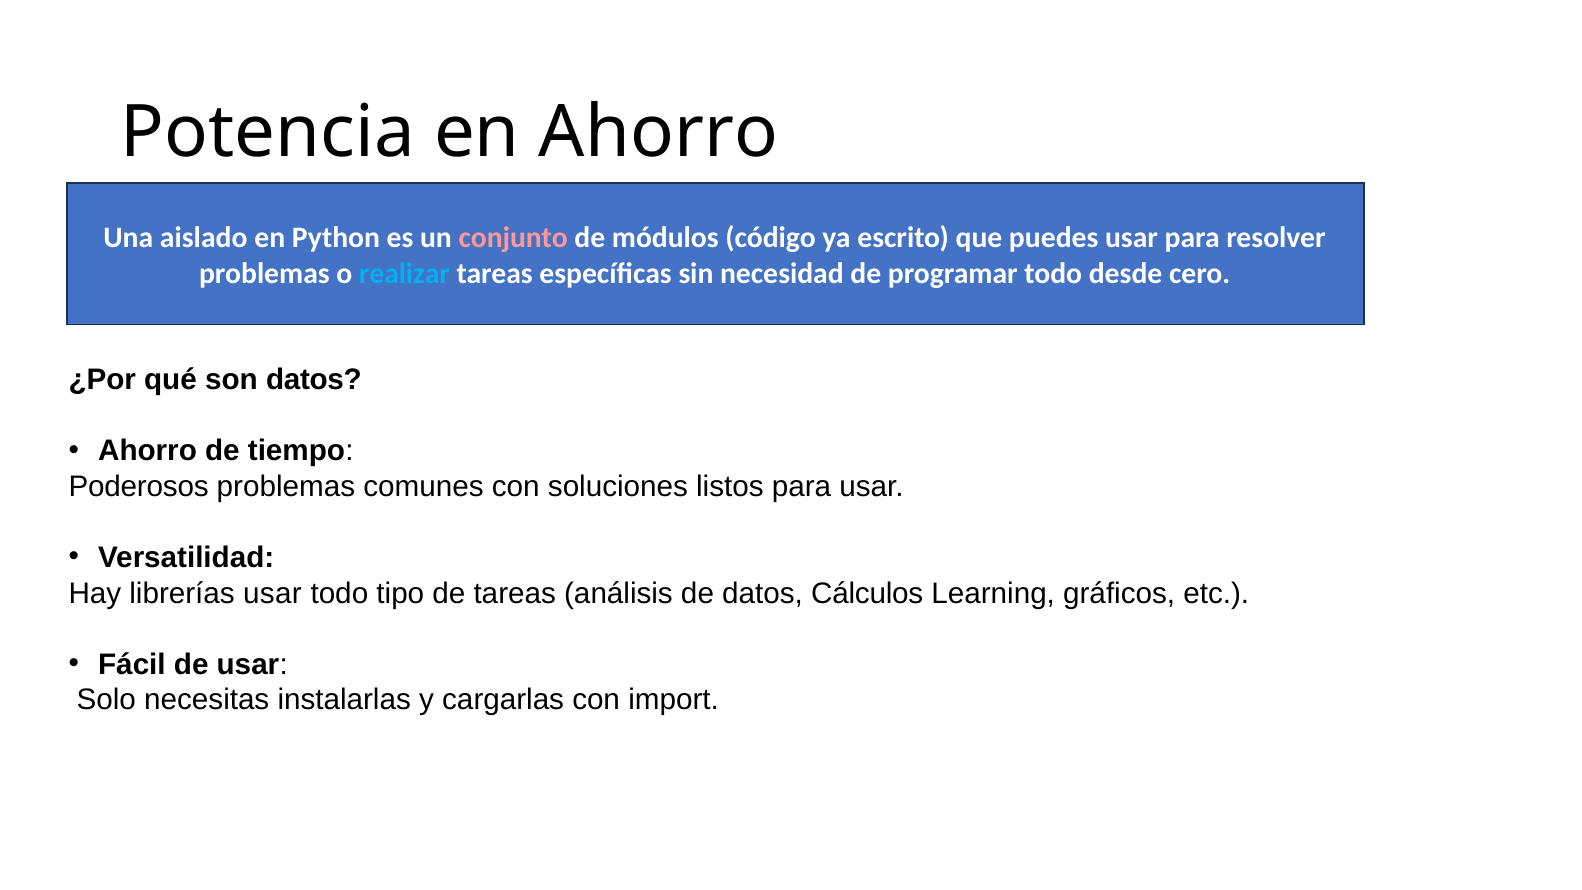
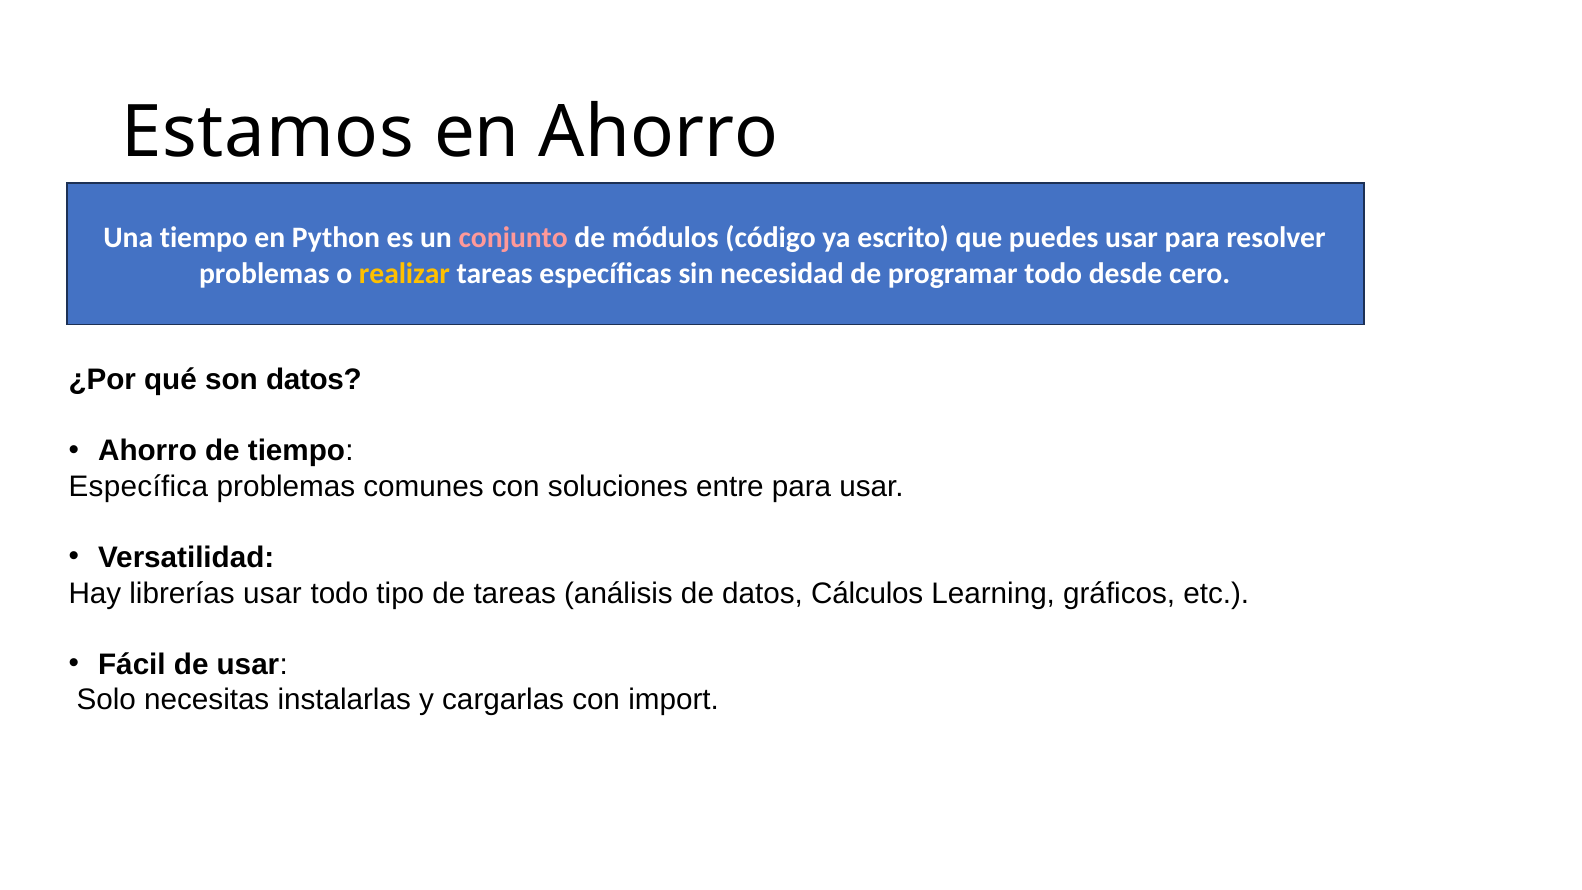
Potencia: Potencia -> Estamos (268, 133)
Una aislado: aislado -> tiempo (204, 238)
realizar colour: light blue -> yellow (404, 274)
Poderosos: Poderosos -> Específica (138, 486)
listos: listos -> entre (730, 486)
